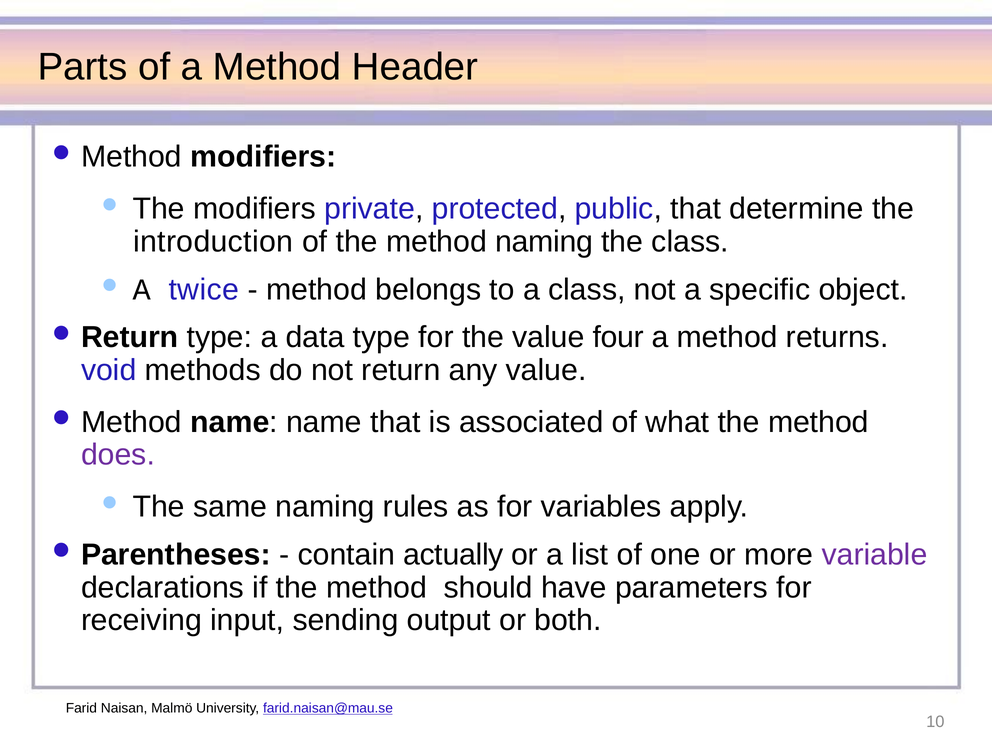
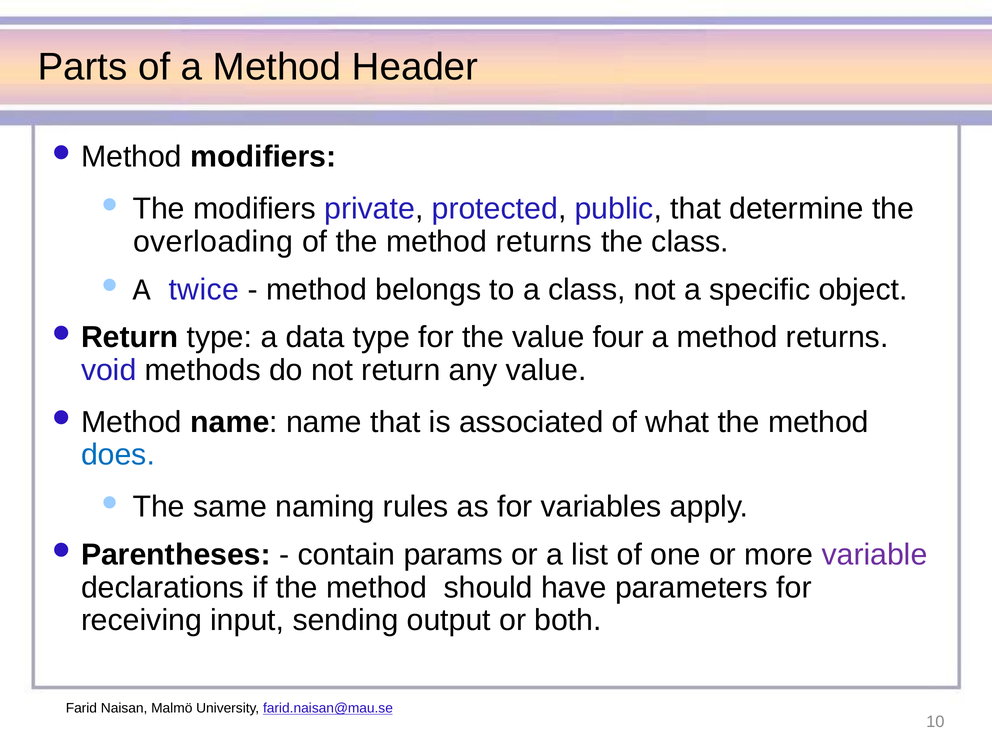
introduction: introduction -> overloading (213, 242)
the method naming: naming -> returns (544, 242)
does colour: purple -> blue (118, 455)
actually: actually -> params (453, 555)
